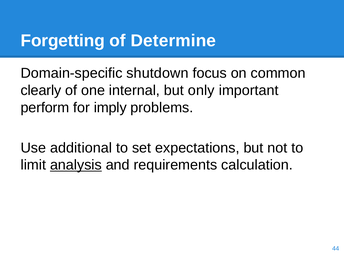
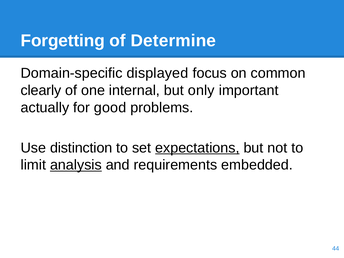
shutdown: shutdown -> displayed (157, 73)
perform: perform -> actually (45, 108)
imply: imply -> good (110, 108)
additional: additional -> distinction (81, 148)
expectations underline: none -> present (197, 148)
calculation: calculation -> embedded (257, 165)
